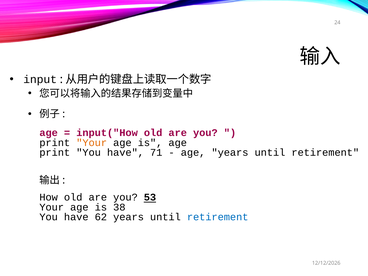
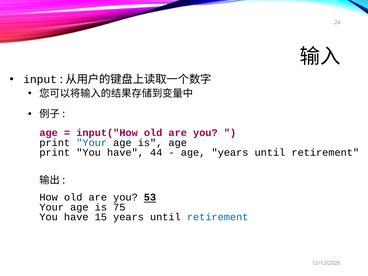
Your colour: orange -> blue (92, 143)
71: 71 -> 44 (156, 153)
38: 38 -> 75 (119, 207)
62: 62 -> 15 (101, 217)
